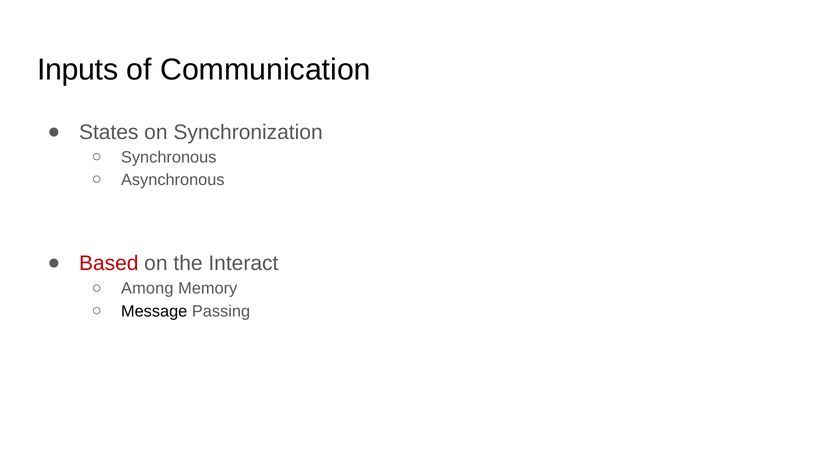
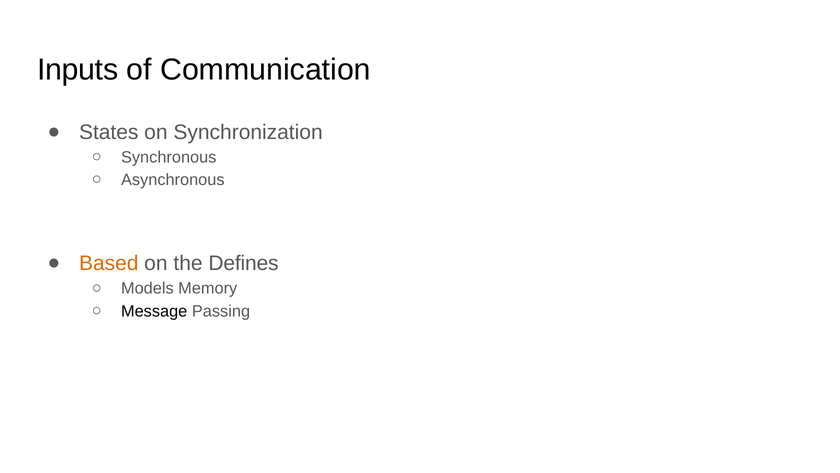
Based colour: red -> orange (109, 263)
Interact: Interact -> Defines (243, 263)
Among: Among -> Models (147, 288)
